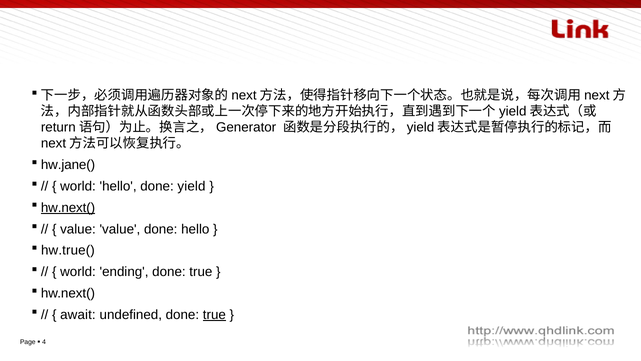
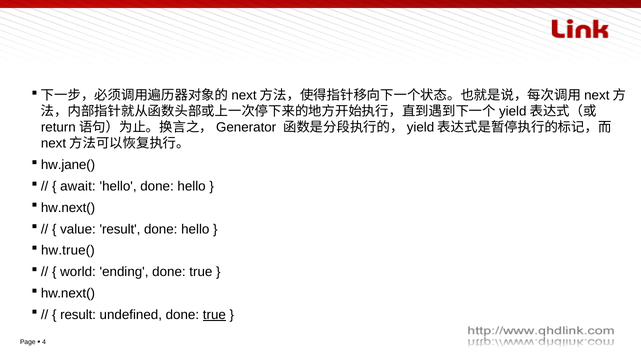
world: world -> await (78, 186)
hello done yield: yield -> hello (192, 186)
hw.next( underline: present -> none (68, 207)
value value: value -> result (120, 229)
await: await -> result (78, 314)
